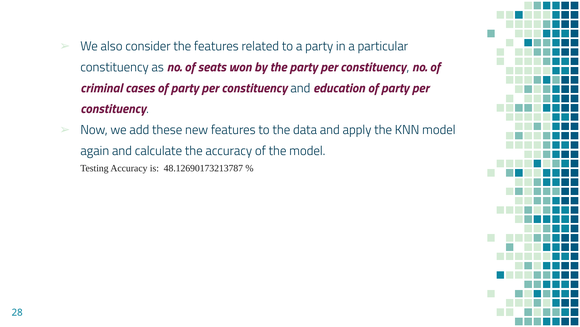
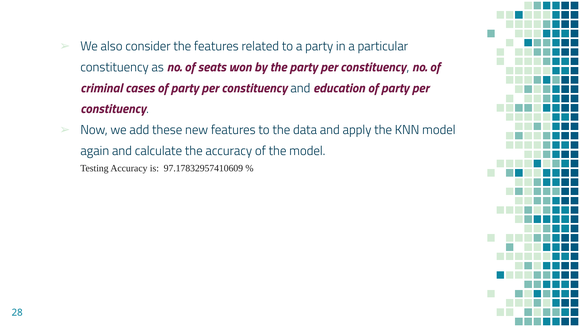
48.12690173213787: 48.12690173213787 -> 97.17832957410609 (203, 168)
